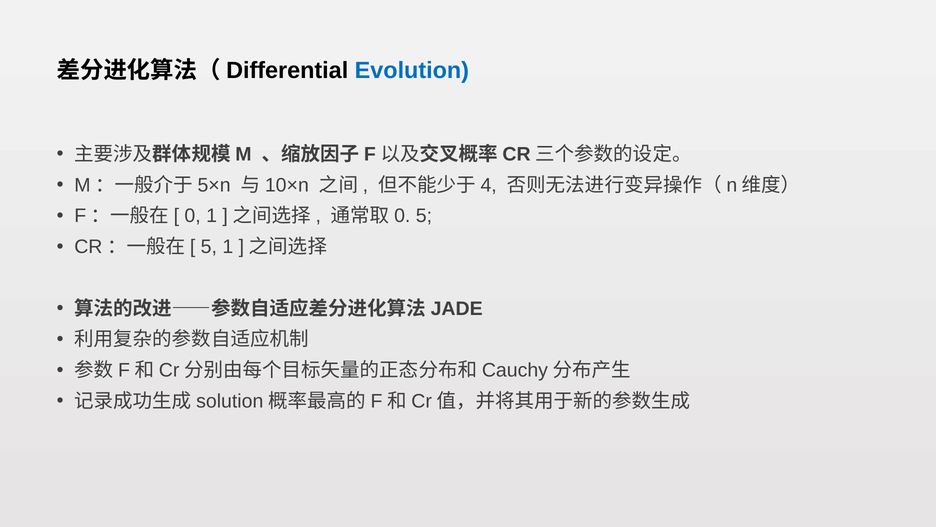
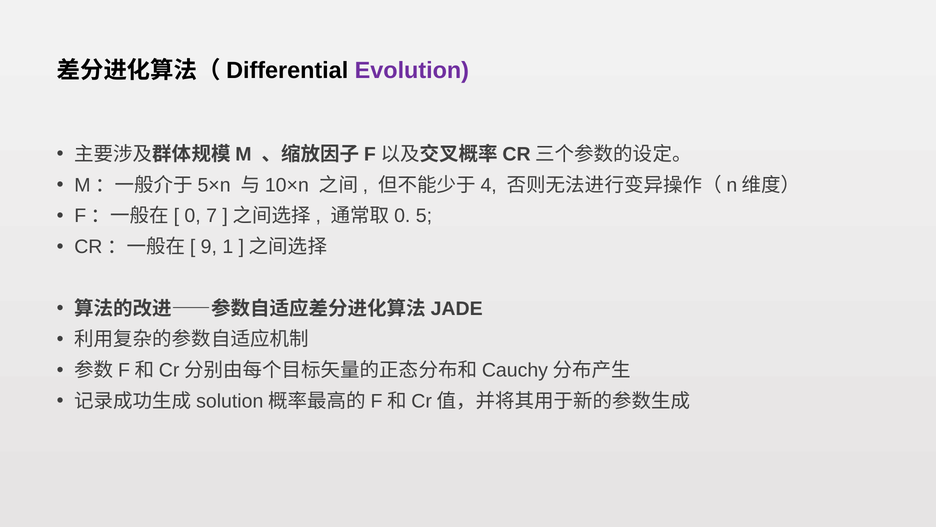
Evolution colour: blue -> purple (412, 71)
0 1: 1 -> 7 (212, 216)
5: 5 -> 9 (209, 247)
